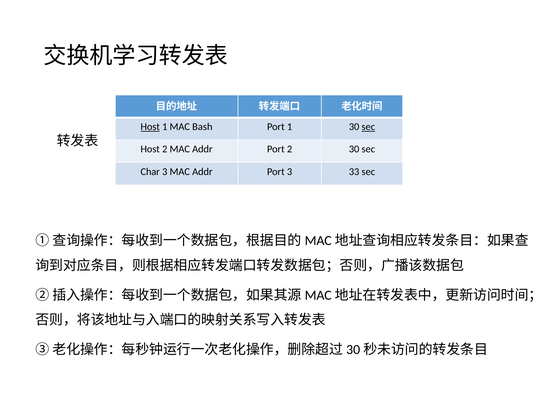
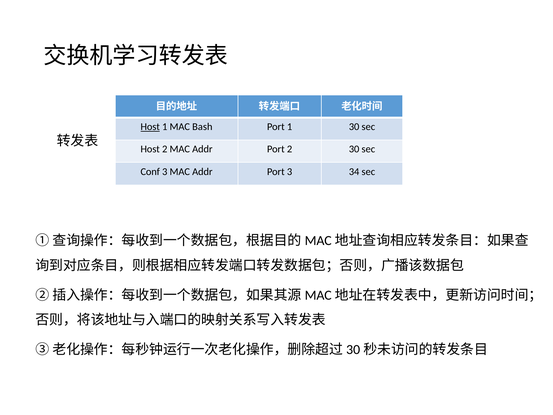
sec underline: present -> none (368, 127)
Char: Char -> Conf (150, 172)
33: 33 -> 34 (354, 172)
